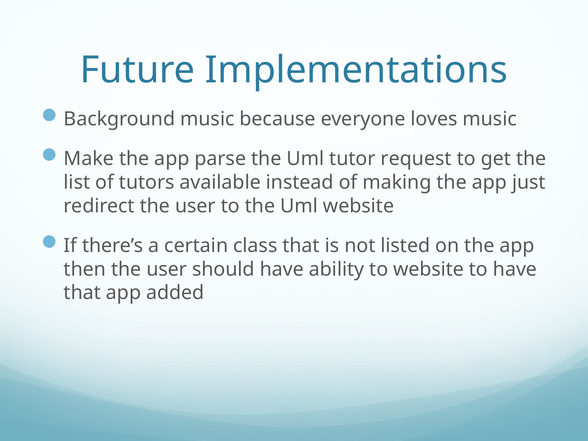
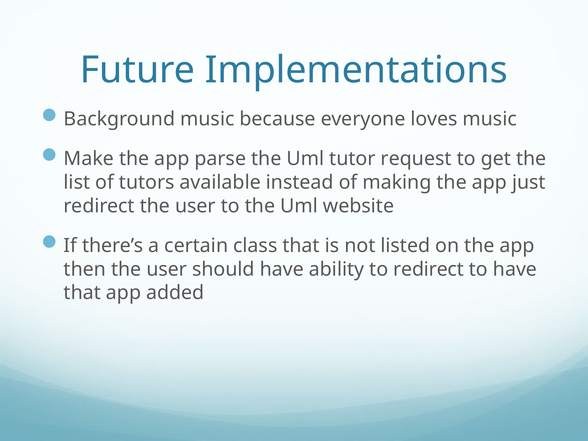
to website: website -> redirect (429, 269)
